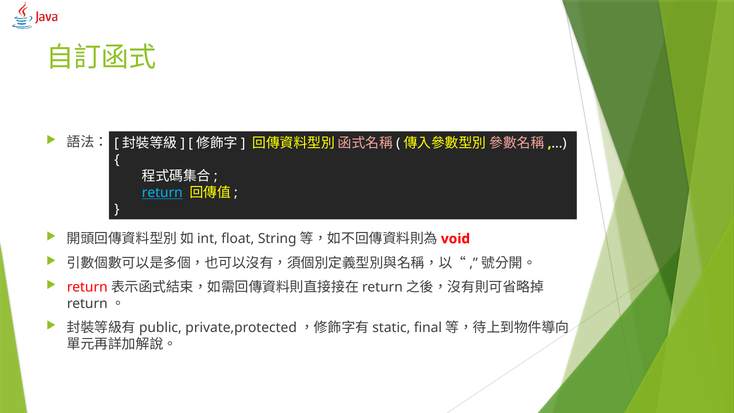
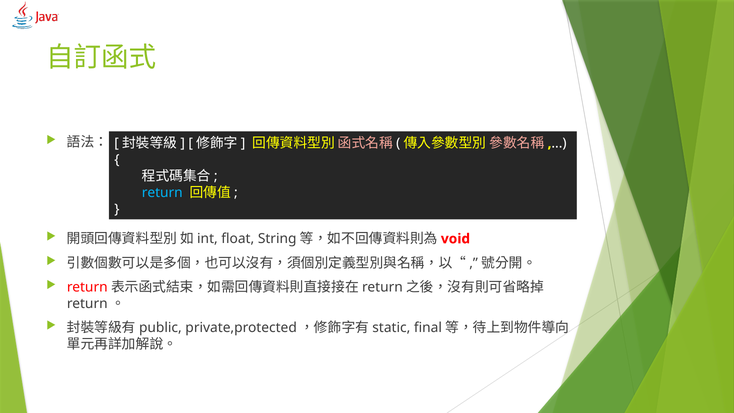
return underline: present -> none (162, 193)
